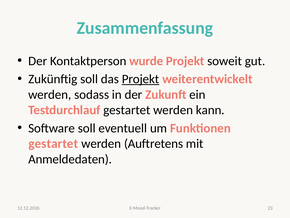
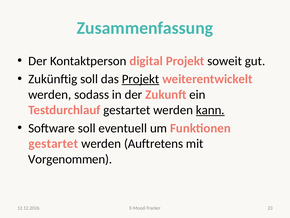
wurde: wurde -> digital (146, 61)
kann underline: none -> present (210, 110)
Anmeldedaten: Anmeldedaten -> Vorgenommen (70, 159)
